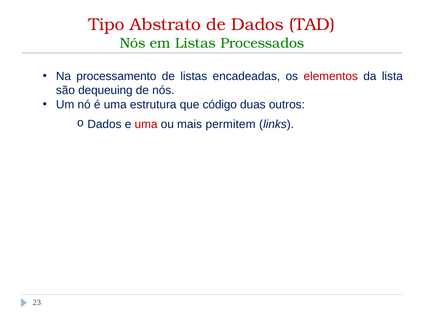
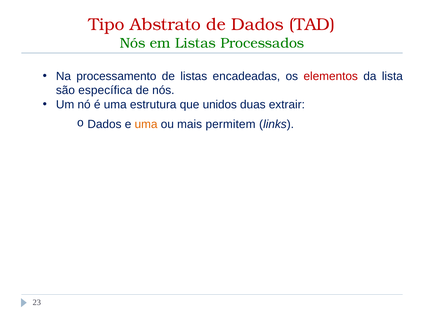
dequeuing: dequeuing -> específica (105, 90)
código: código -> unidos (220, 104)
outros: outros -> extrair (287, 104)
uma colour: red -> orange (146, 124)
